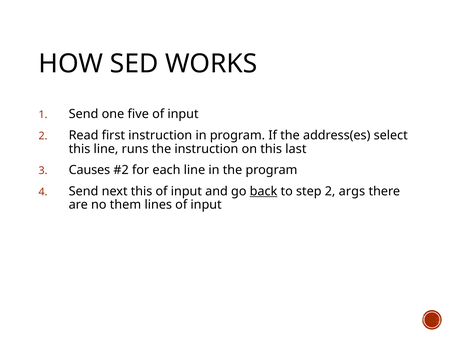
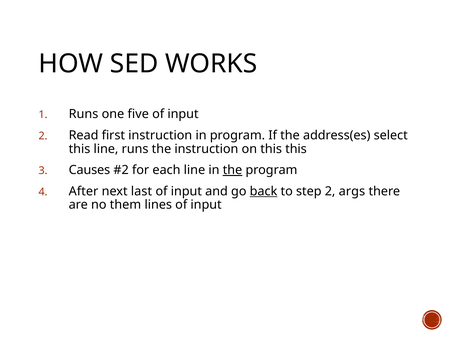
Send: Send -> Runs (84, 114)
this last: last -> this (296, 149)
the underline: none -> present (232, 170)
Send: Send -> After (84, 191)
next this: this -> last (141, 191)
